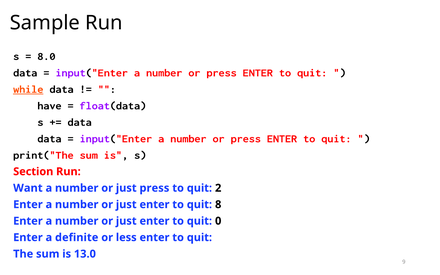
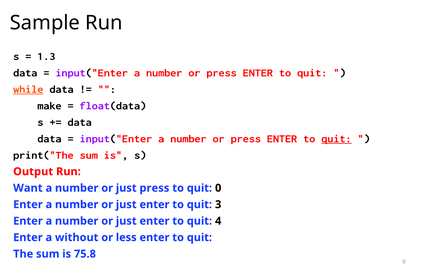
8.0: 8.0 -> 1.3 (46, 56)
have: have -> make (49, 106)
quit underline: none -> present (336, 139)
Section: Section -> Output (33, 172)
2: 2 -> 0 (218, 188)
8: 8 -> 3 (218, 205)
0: 0 -> 4 (218, 221)
definite: definite -> without (77, 237)
13.0: 13.0 -> 75.8 (85, 254)
